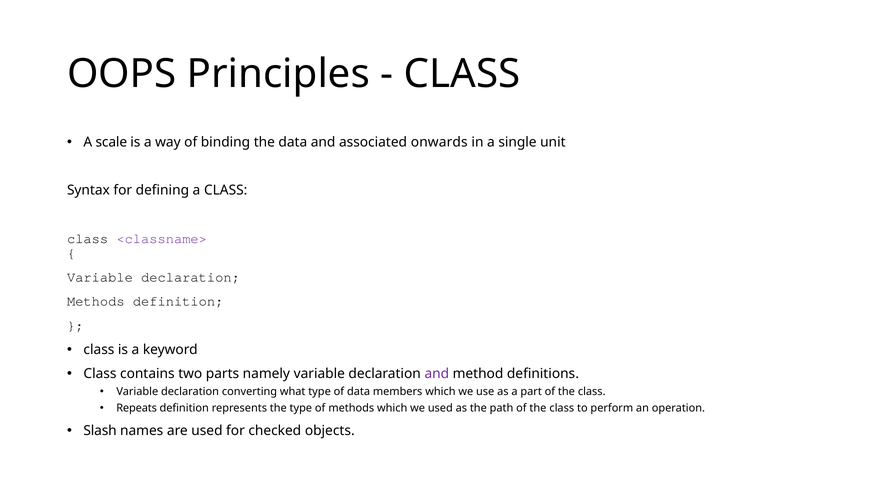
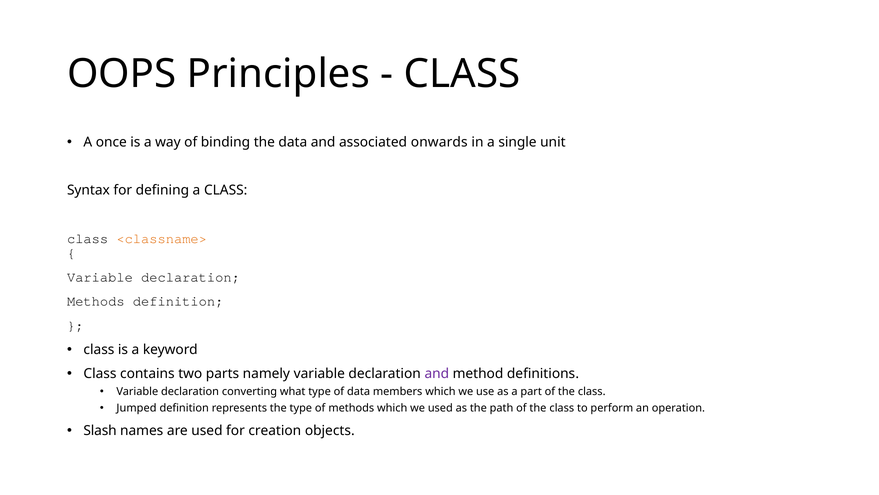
scale: scale -> once (111, 142)
<classname> colour: purple -> orange (162, 238)
Repeats: Repeats -> Jumped (137, 407)
checked: checked -> creation (275, 430)
